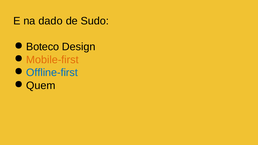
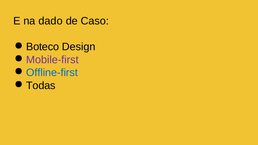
Sudo: Sudo -> Caso (95, 21)
Mobile-first colour: orange -> purple (52, 60)
Quem: Quem -> Todas (41, 86)
